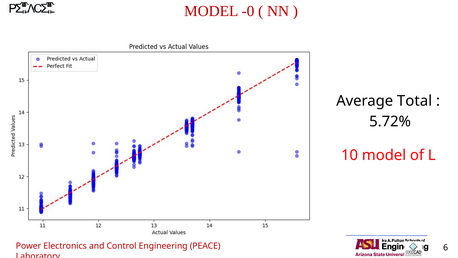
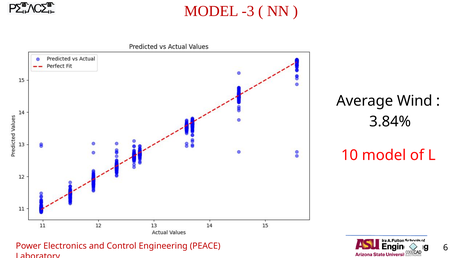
-0: -0 -> -3 (248, 11)
Total: Total -> Wind (415, 101)
5.72%: 5.72% -> 3.84% (390, 122)
